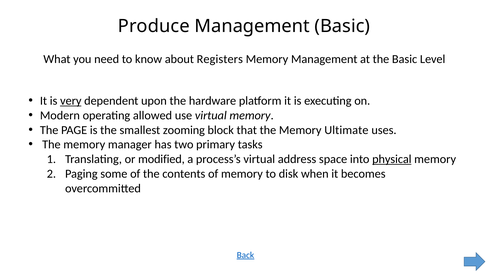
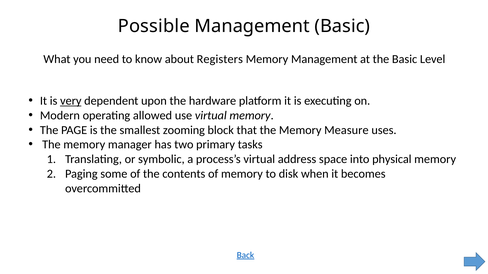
Produce: Produce -> Possible (154, 26)
Ultimate: Ultimate -> Measure (346, 130)
modified: modified -> symbolic (161, 160)
physical underline: present -> none (392, 160)
